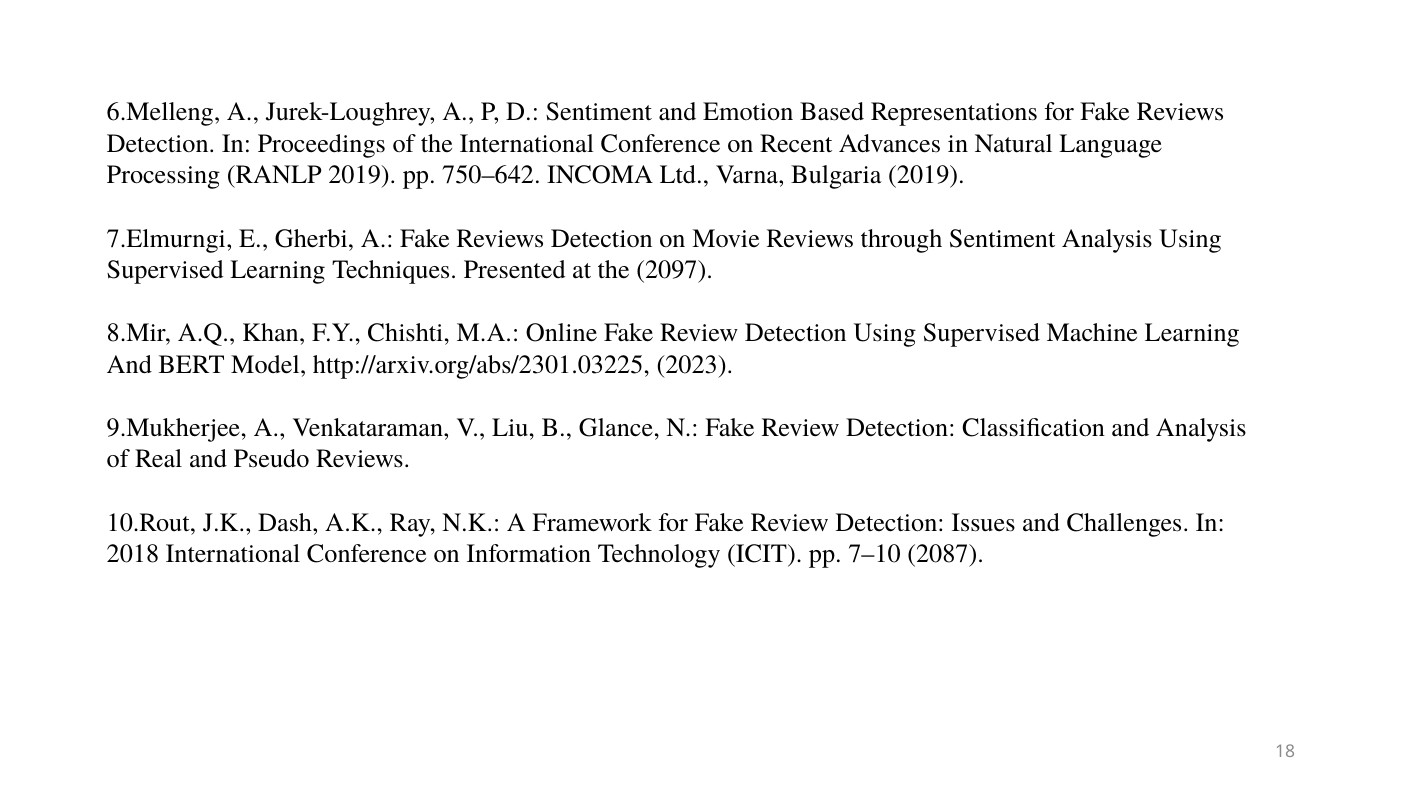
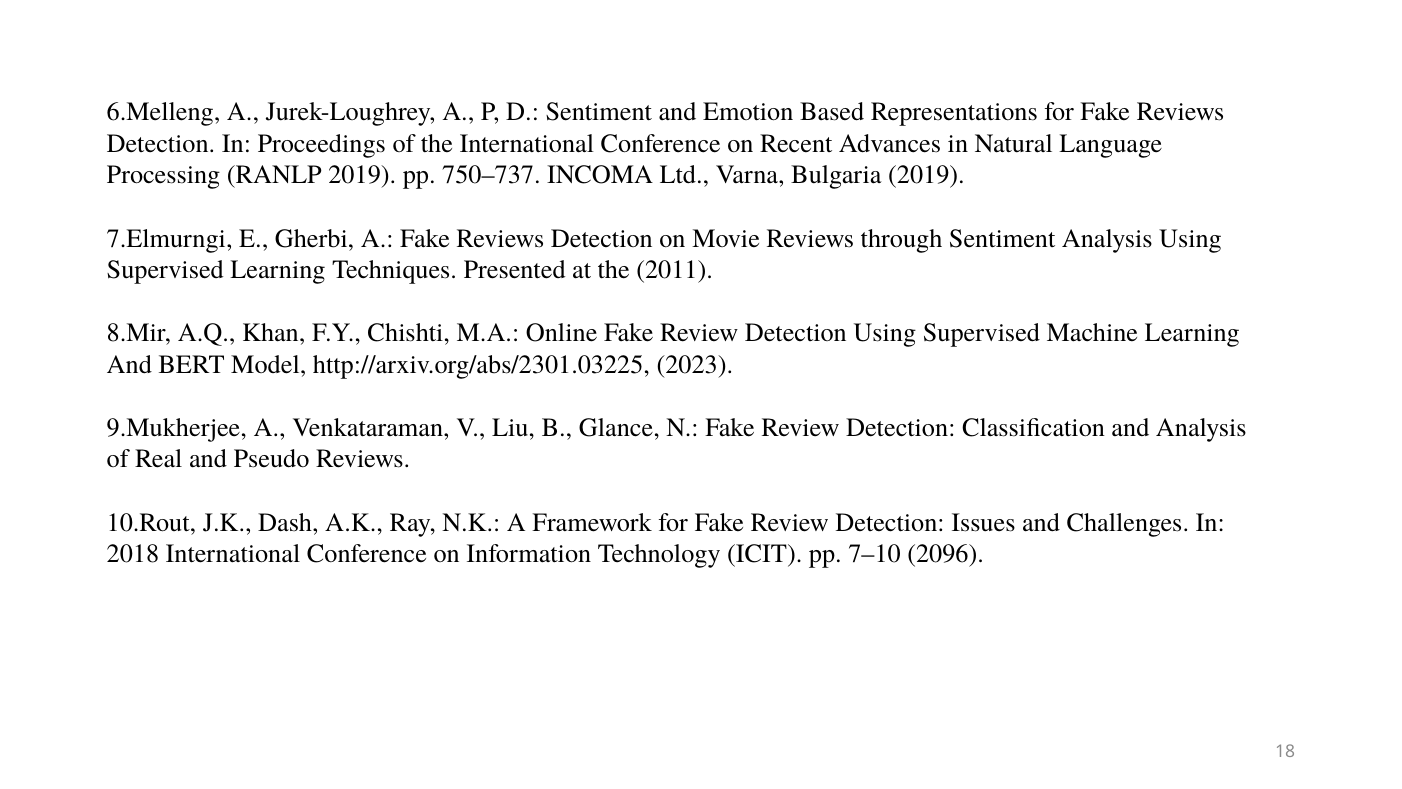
750–642: 750–642 -> 750–737 (491, 175)
2097: 2097 -> 2011 (675, 270)
2087: 2087 -> 2096 (946, 554)
